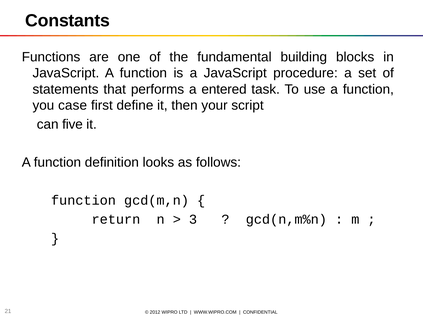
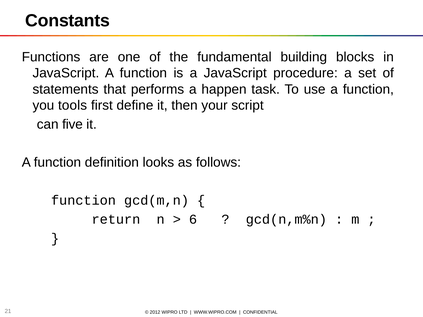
entered: entered -> happen (224, 89)
case: case -> tools (73, 106)
3: 3 -> 6 (193, 220)
